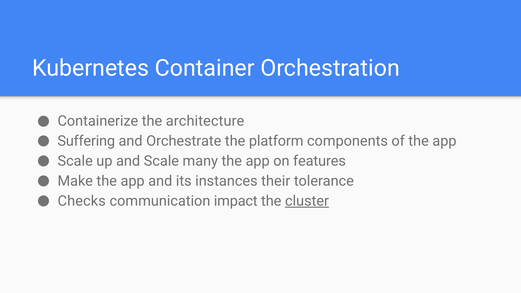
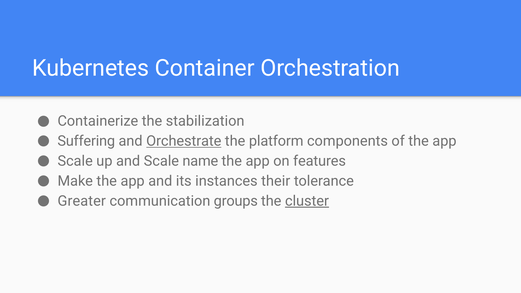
architecture: architecture -> stabilization (205, 121)
Orchestrate underline: none -> present (184, 141)
many: many -> name (200, 161)
Checks: Checks -> Greater (82, 201)
impact: impact -> groups (236, 201)
